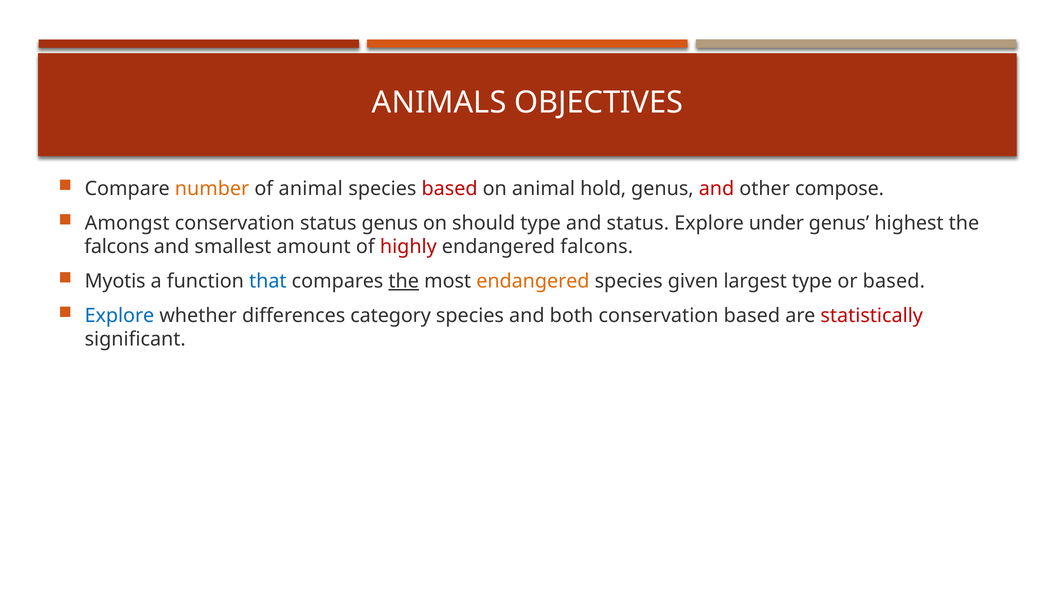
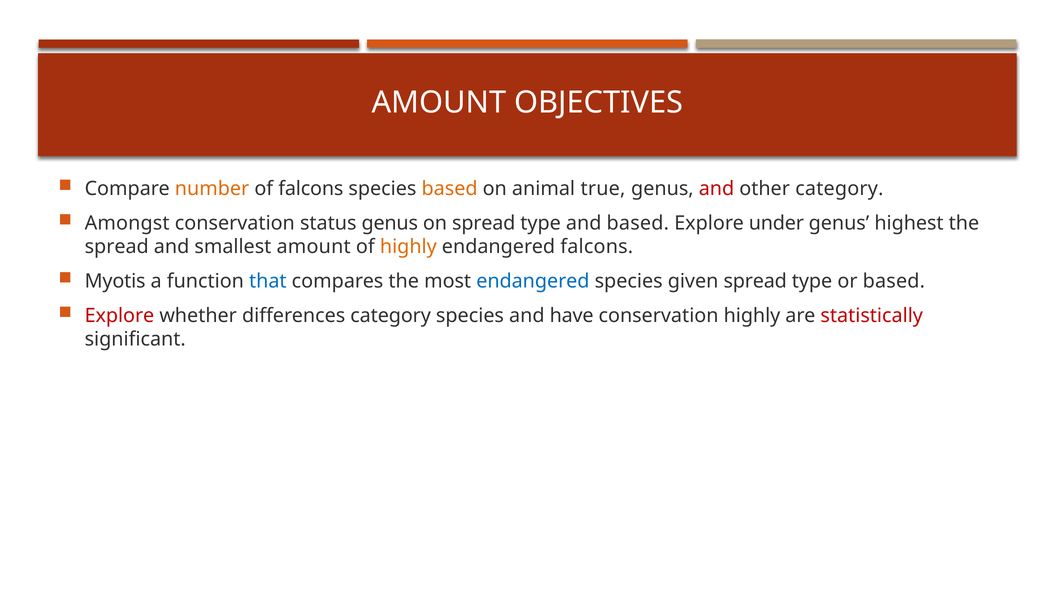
ANIMALS: ANIMALS -> AMOUNT (439, 102)
of animal: animal -> falcons (311, 189)
based colour: red -> orange (450, 189)
hold: hold -> true (603, 189)
other compose: compose -> category (839, 189)
on should: should -> spread (484, 223)
and status: status -> based (638, 223)
falcons: falcons -> spread (117, 247)
highly colour: red -> orange (408, 247)
the underline: present -> none (404, 281)
endangered colour: orange -> blue (533, 281)
given largest: largest -> spread (755, 281)
Explore colour: blue -> red (119, 315)
both: both -> have (572, 315)
conservation based: based -> highly (752, 315)
